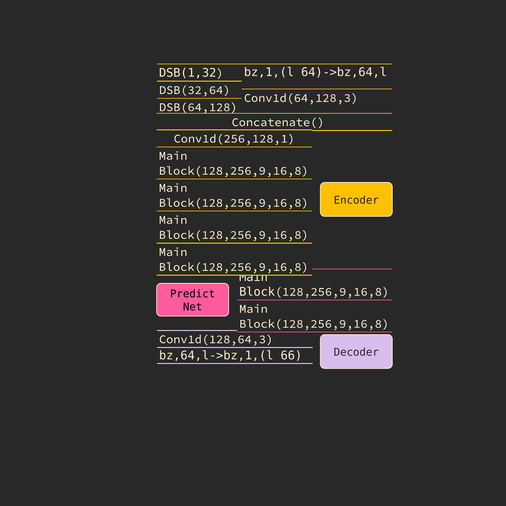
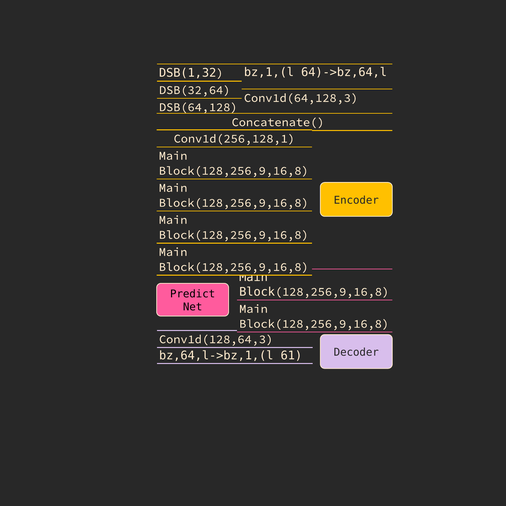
66: 66 -> 61 (291, 356)
